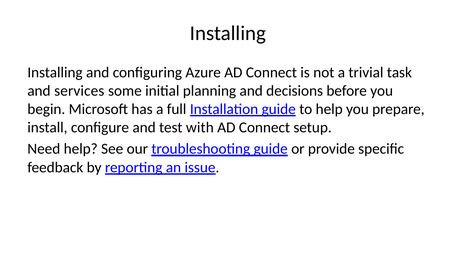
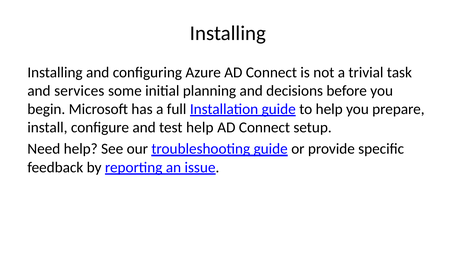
test with: with -> help (200, 127)
